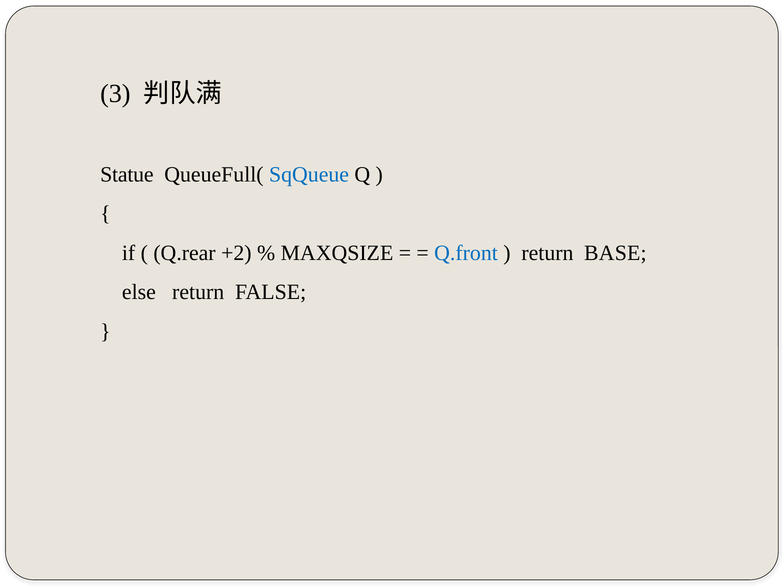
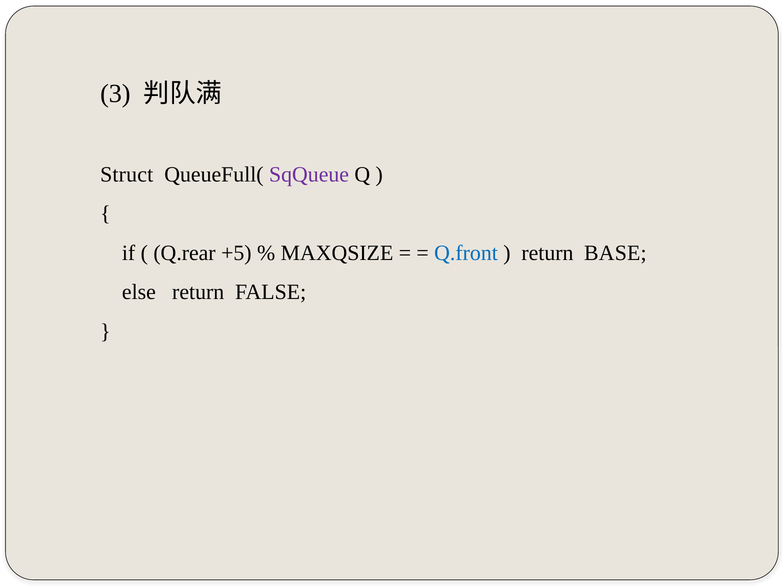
Statue: Statue -> Struct (127, 175)
SqQueue colour: blue -> purple (309, 175)
+2: +2 -> +5 (236, 253)
